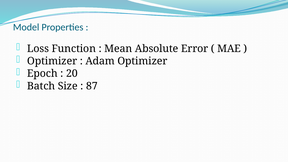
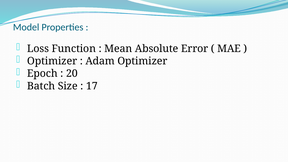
87: 87 -> 17 (92, 86)
